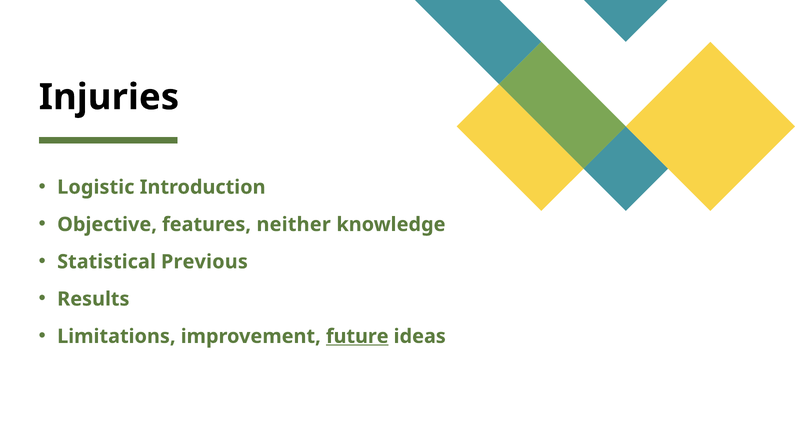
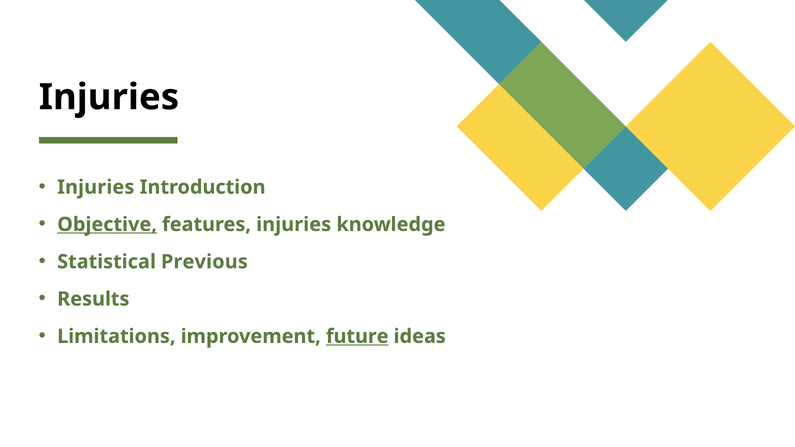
Logistic: Logistic -> Injuries (96, 187)
Objective underline: none -> present (107, 225)
features neither: neither -> injuries (294, 225)
